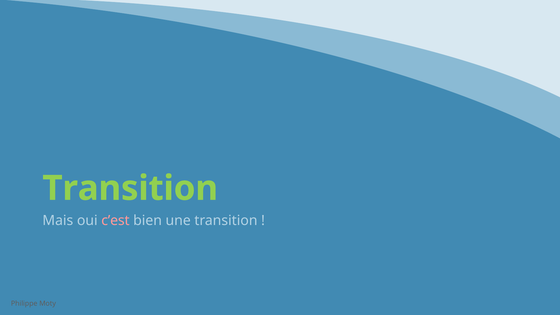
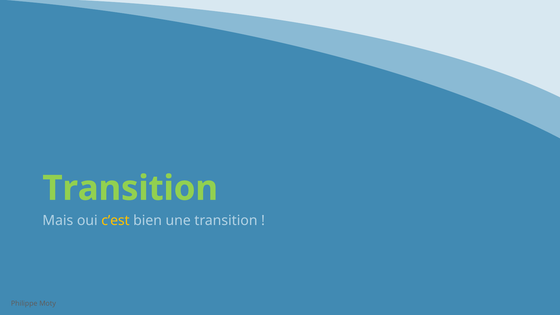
c’est colour: pink -> yellow (115, 220)
